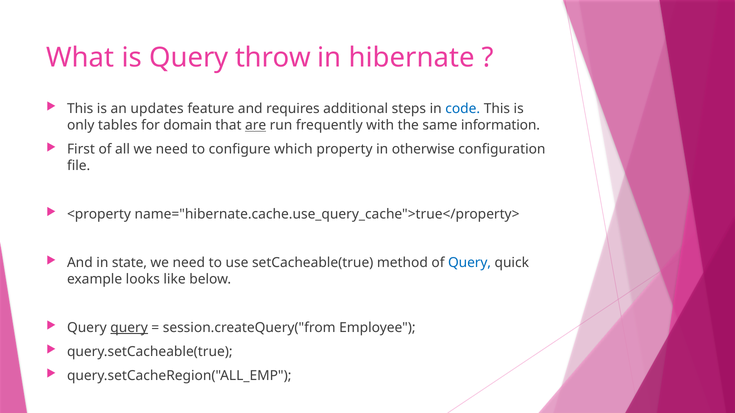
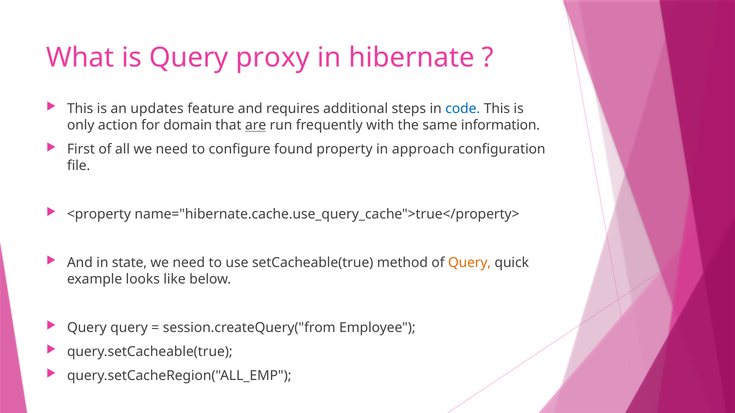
throw: throw -> proxy (273, 58)
tables: tables -> action (118, 125)
which: which -> found (293, 150)
otherwise: otherwise -> approach (423, 150)
Query colour: blue -> orange (470, 263)
query underline: present -> none (129, 328)
